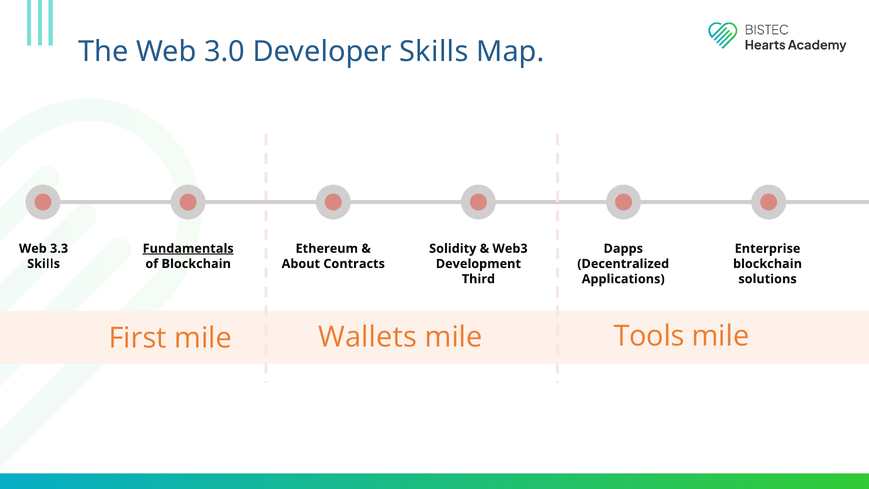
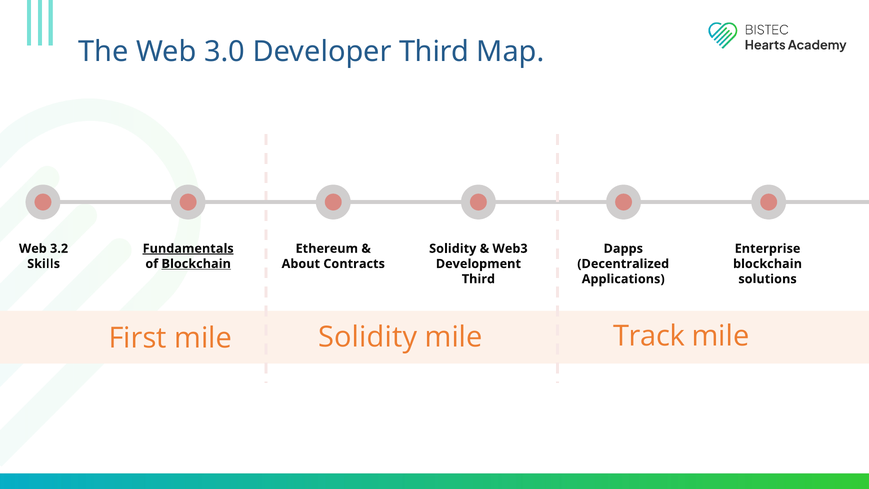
Developer Skills: Skills -> Third (434, 51)
3.3: 3.3 -> 3.2 (59, 248)
Blockchain underline: none -> present (196, 264)
mile Wallets: Wallets -> Solidity (368, 337)
Tools: Tools -> Track (649, 336)
